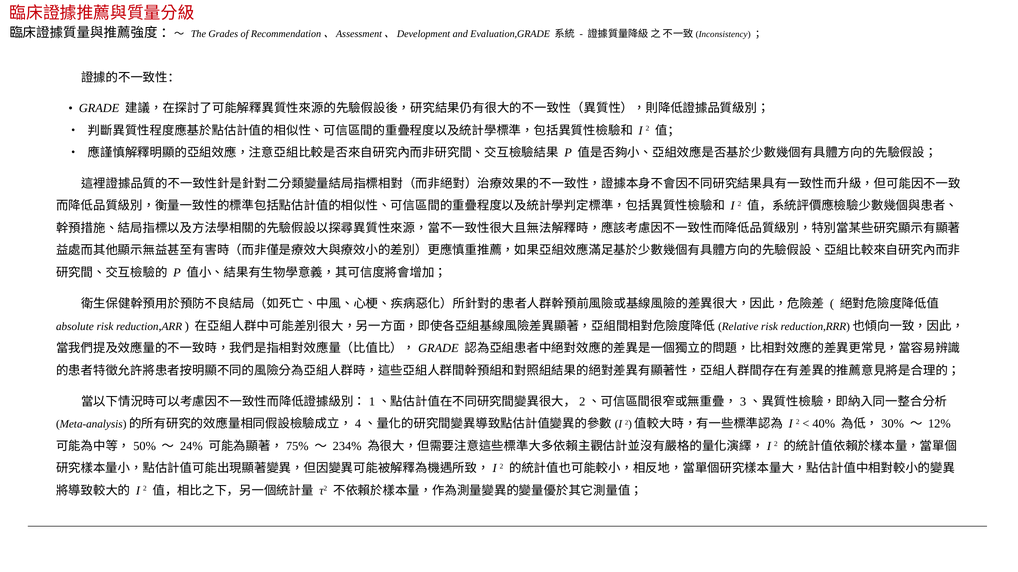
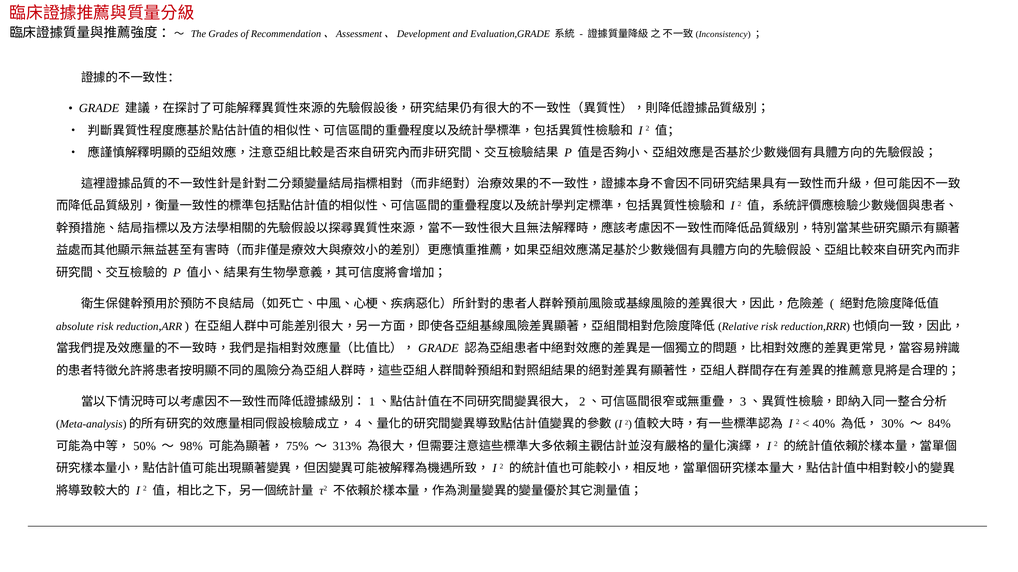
12%: 12% -> 84% (939, 424)
24%: 24% -> 98% (191, 446)
234%: 234% -> 313% (347, 446)
